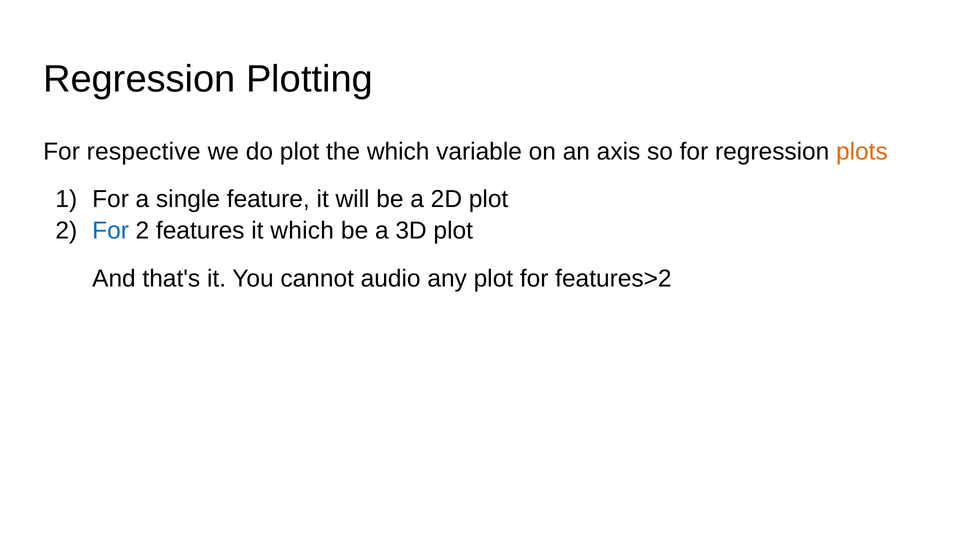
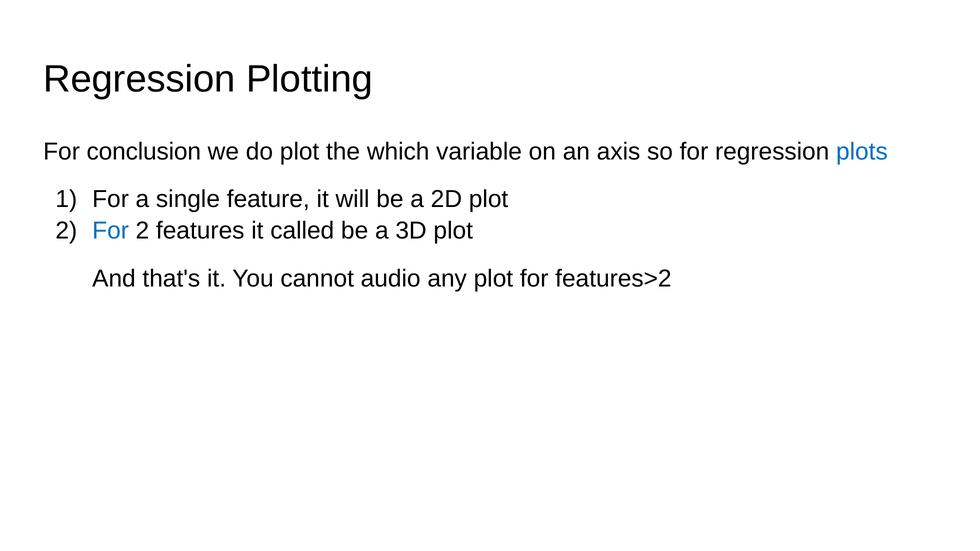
respective: respective -> conclusion (144, 152)
plots colour: orange -> blue (862, 152)
it which: which -> called (302, 231)
